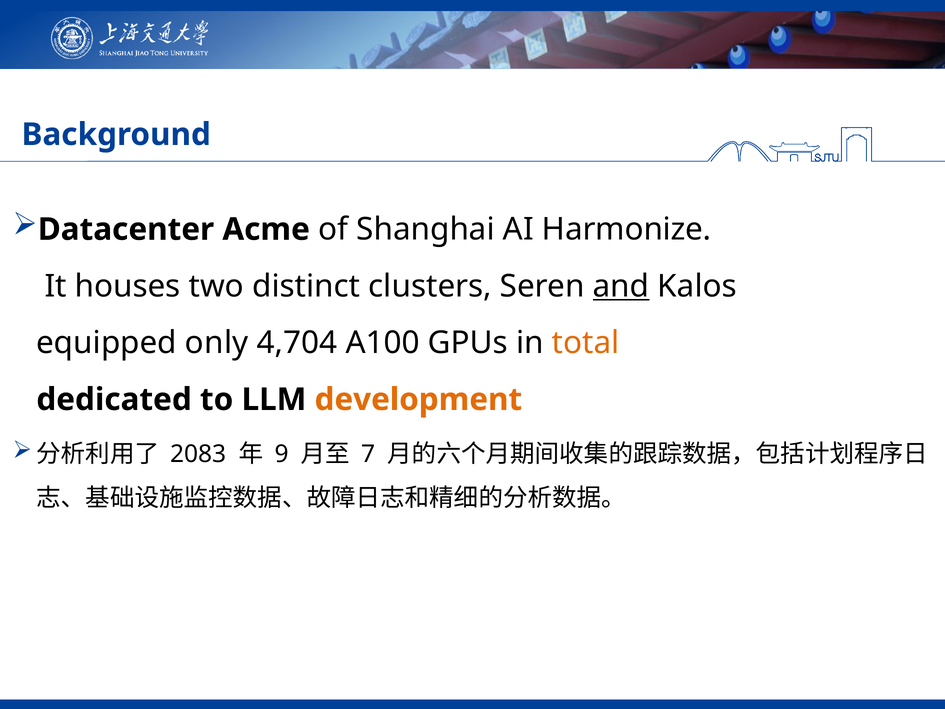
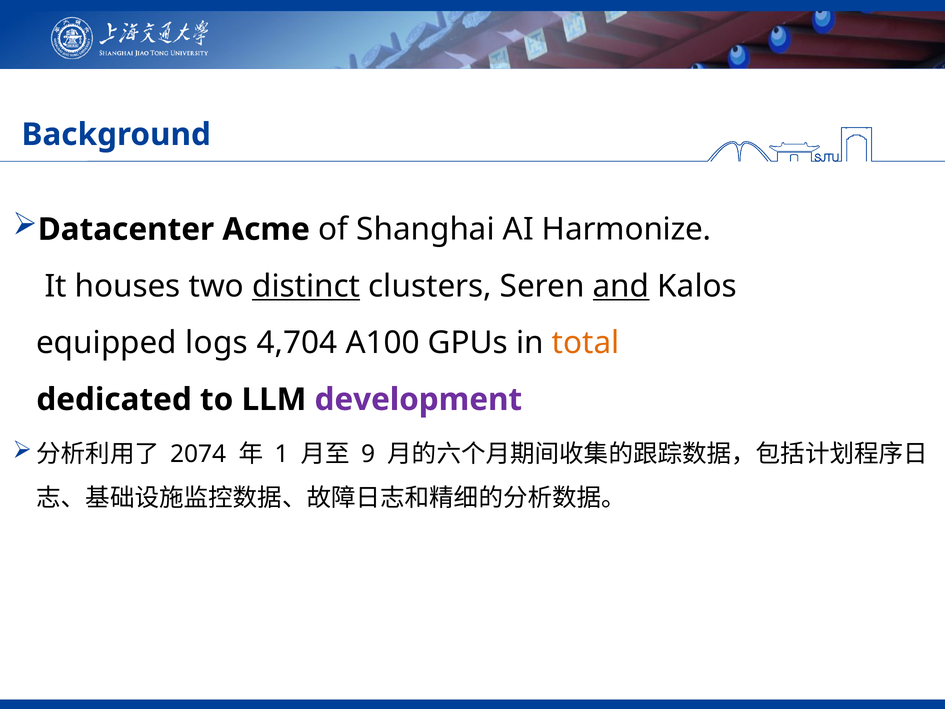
distinct underline: none -> present (306, 286)
only: only -> logs (217, 343)
development colour: orange -> purple (418, 399)
2083: 2083 -> 2074 (198, 454)
9: 9 -> 1 (282, 454)
7: 7 -> 9 (368, 454)
